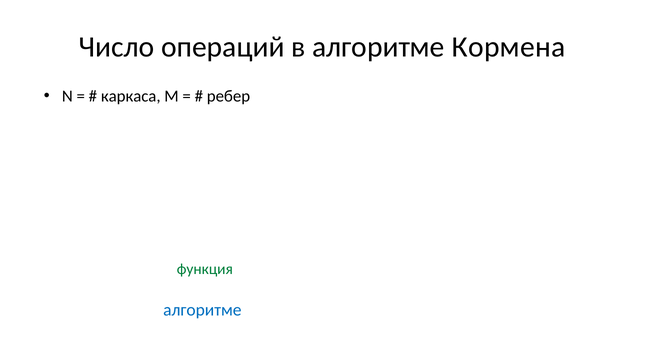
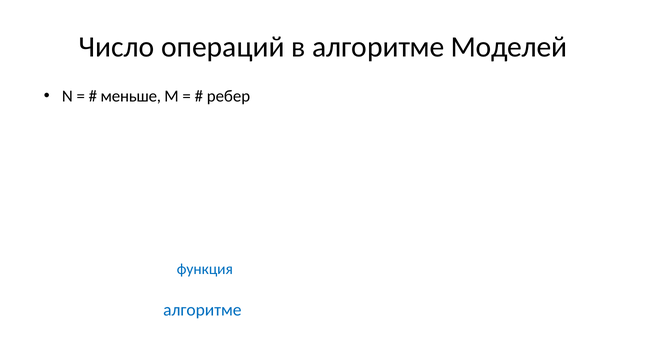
Кормена: Кормена -> Моделей (509, 47)
каркаса: каркаса -> меньше (131, 96)
функция colour: green -> blue (205, 270)
